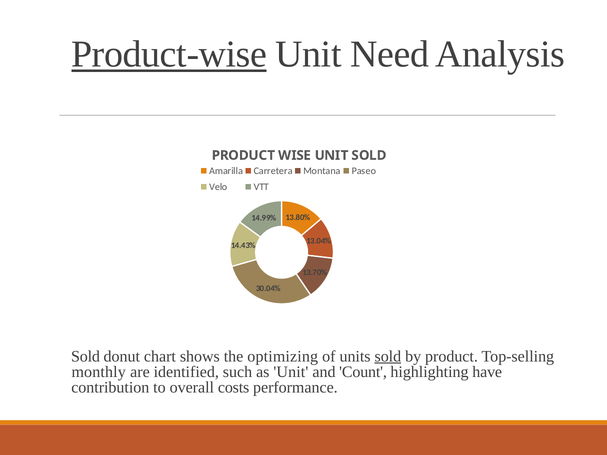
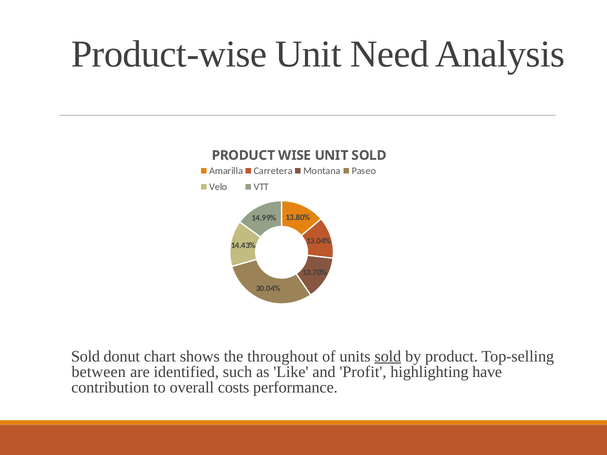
Product-wise underline: present -> none (169, 54)
optimizing: optimizing -> throughout (283, 356)
monthly: monthly -> between (99, 372)
as Unit: Unit -> Like (291, 372)
Count: Count -> Profit (363, 372)
